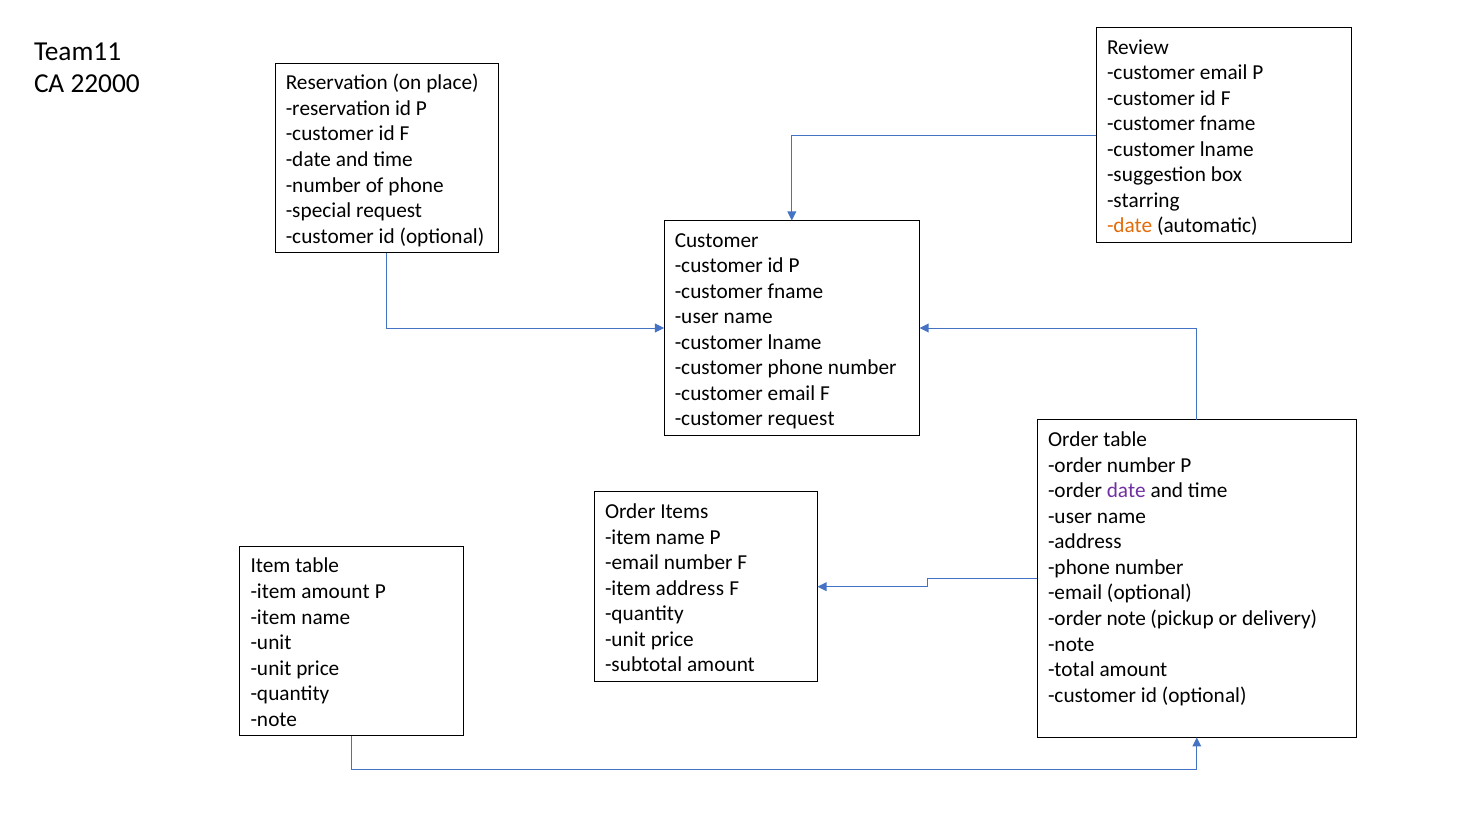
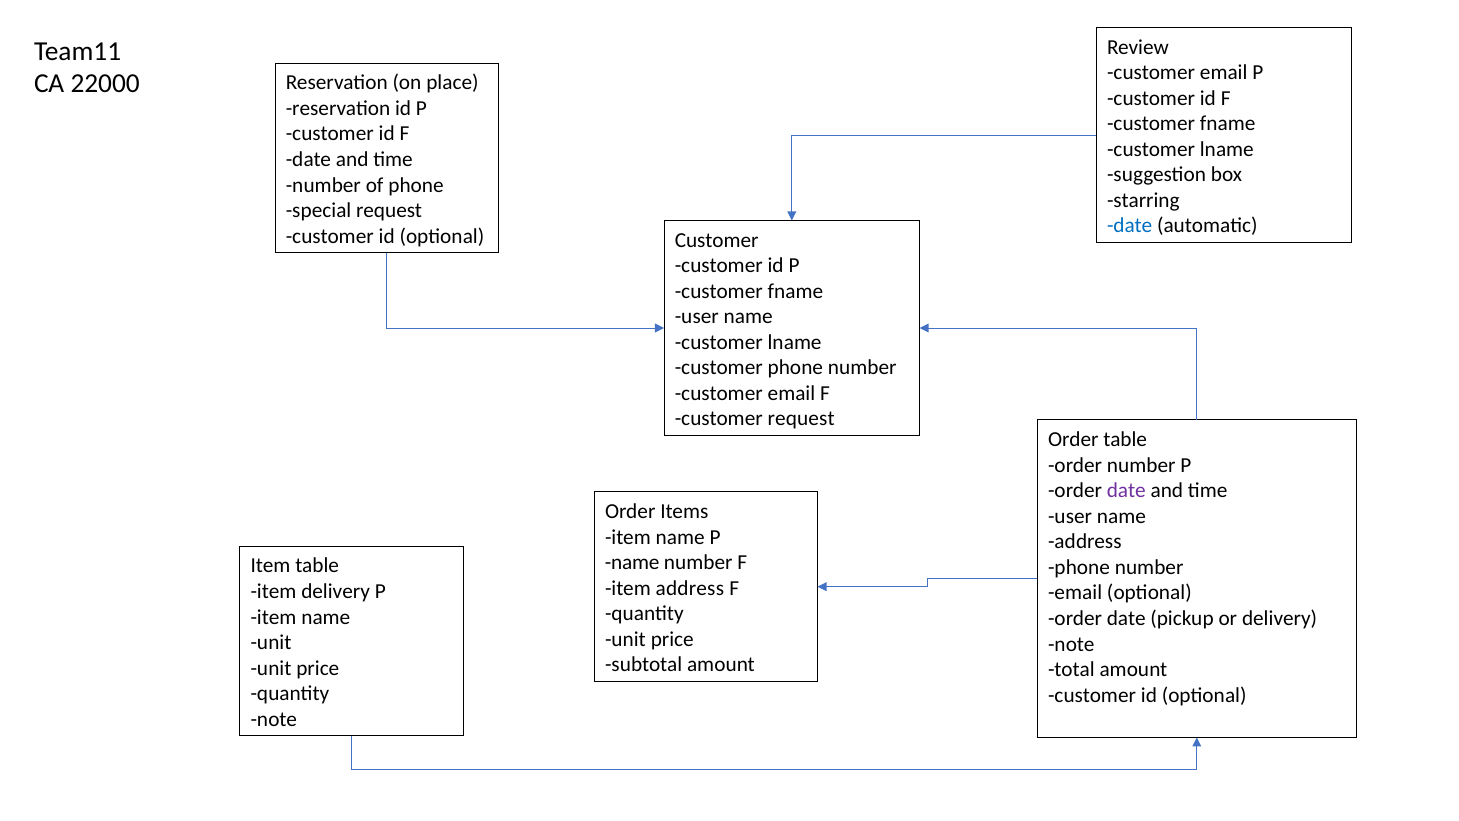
date colour: orange -> blue (1130, 226)
email: email -> name (632, 562)
item amount: amount -> delivery (336, 591)
note: note -> date (1126, 618)
